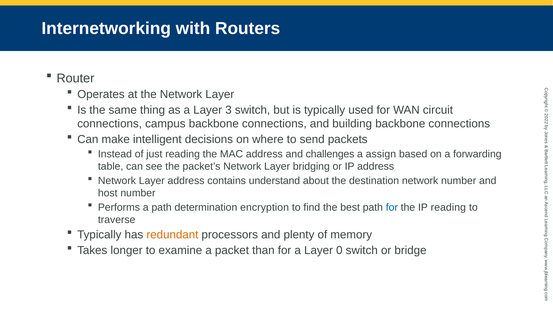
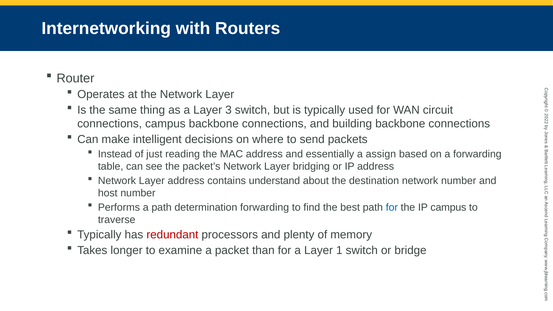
challenges: challenges -> essentially (330, 154)
determination encryption: encryption -> forwarding (265, 207)
IP reading: reading -> campus (448, 207)
redundant colour: orange -> red (172, 235)
Layer 0: 0 -> 1 (339, 250)
